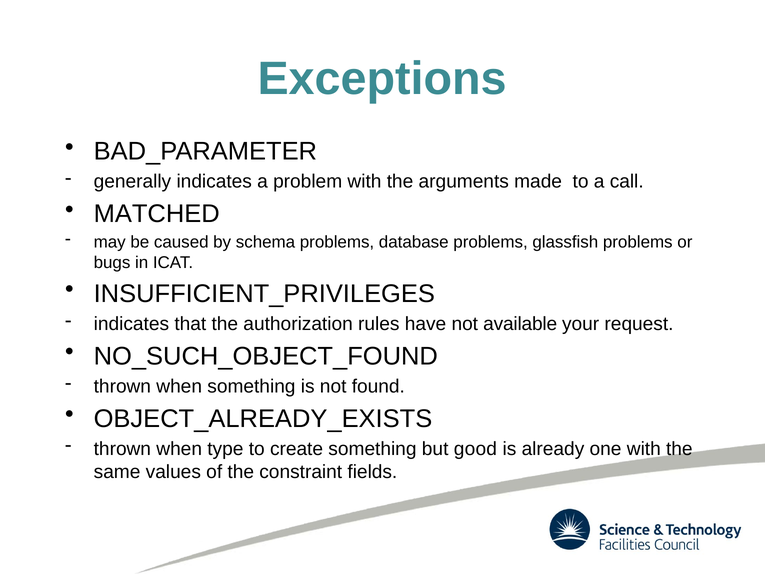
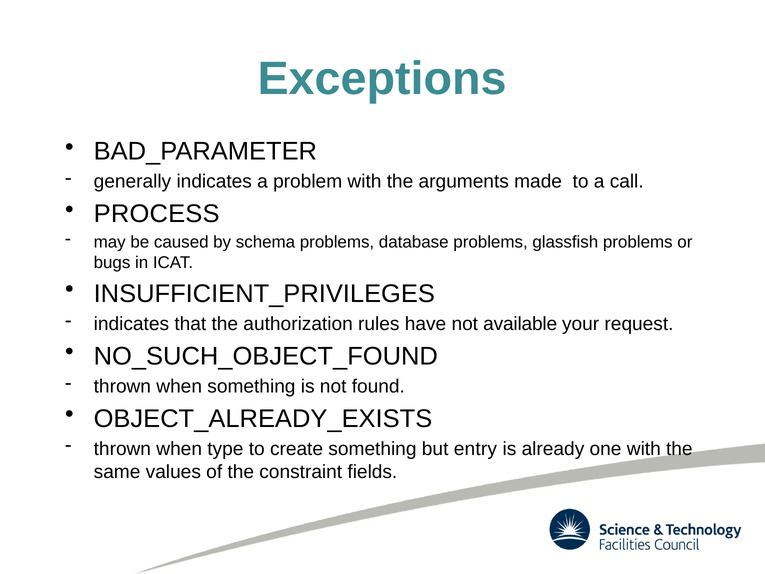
MATCHED: MATCHED -> PROCESS (157, 214)
good: good -> entry (475, 449)
